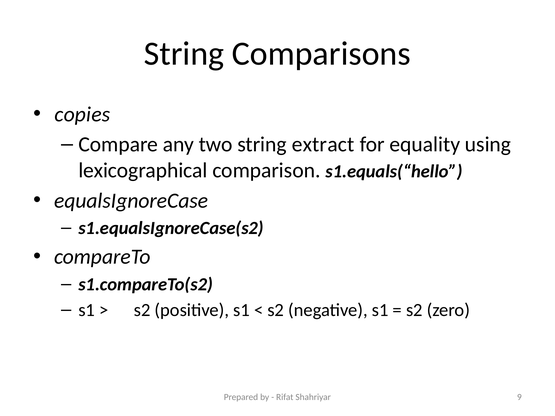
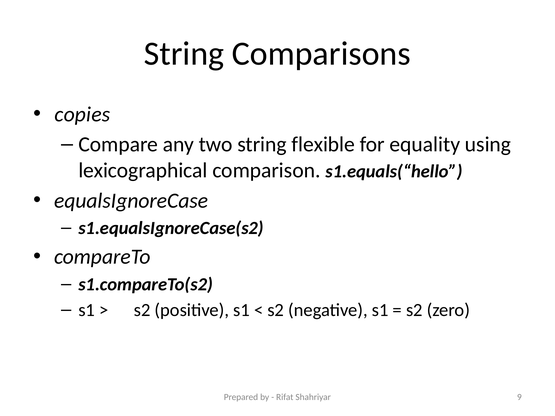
extract: extract -> flexible (323, 145)
